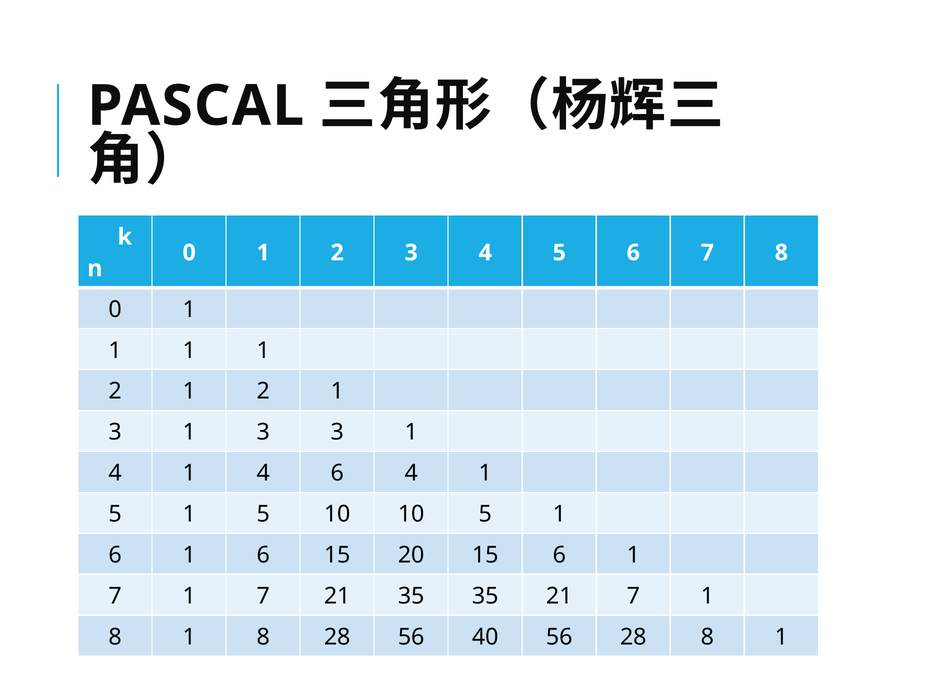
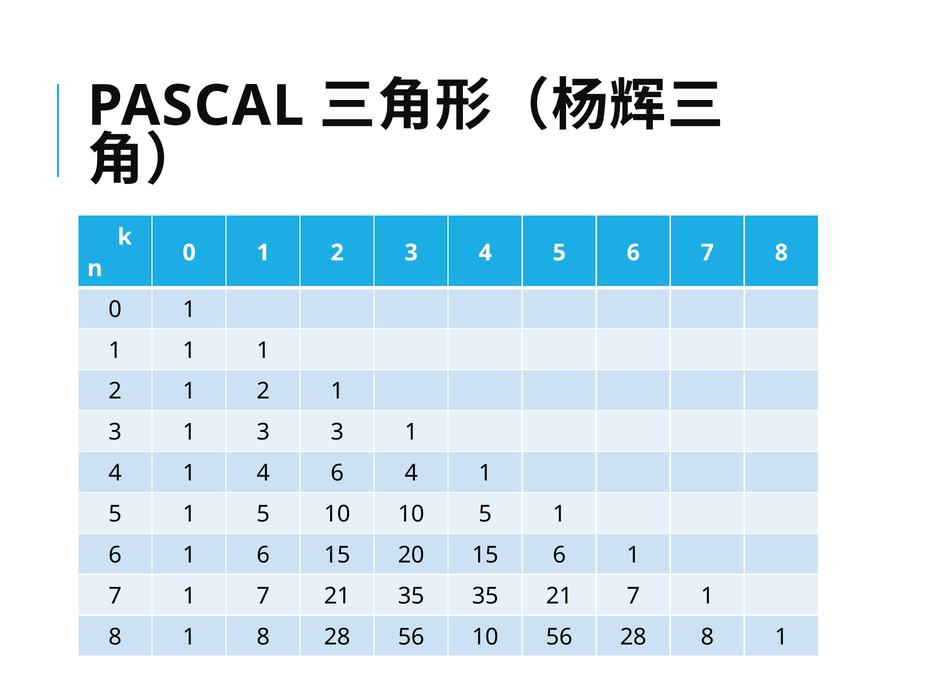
56 40: 40 -> 10 (485, 637)
